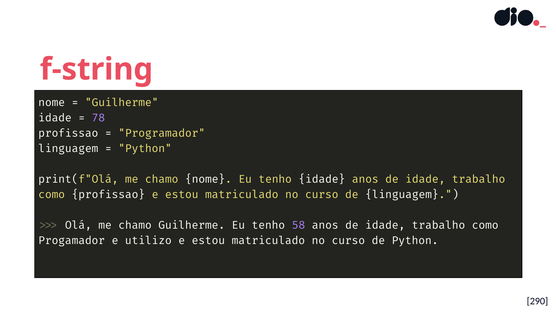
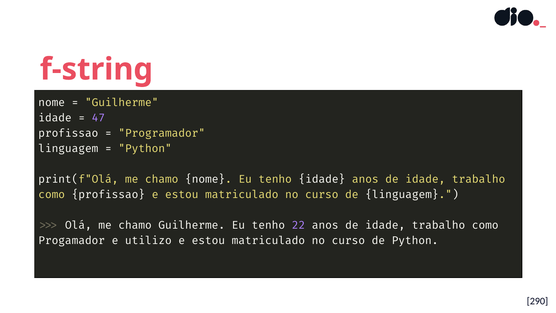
78: 78 -> 47 (98, 118)
58: 58 -> 22 (299, 225)
